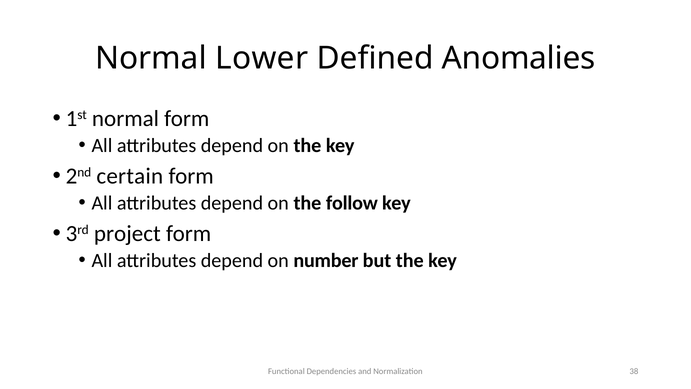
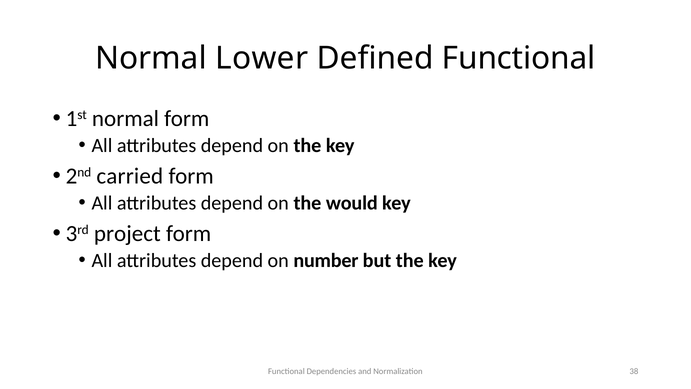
Defined Anomalies: Anomalies -> Functional (519, 58)
certain: certain -> carried (130, 176)
follow: follow -> would (352, 203)
